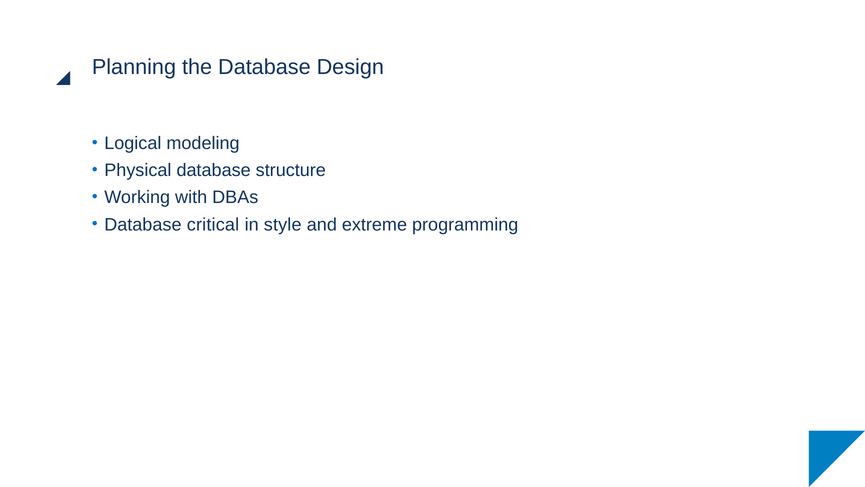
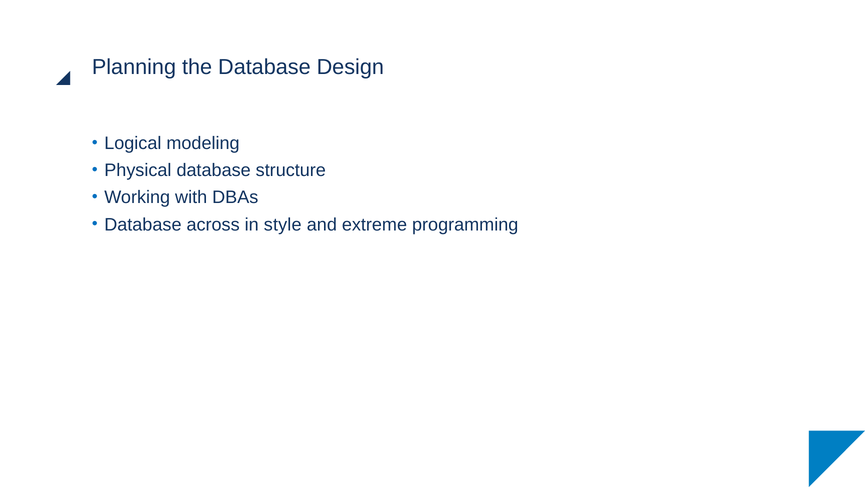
critical: critical -> across (213, 224)
